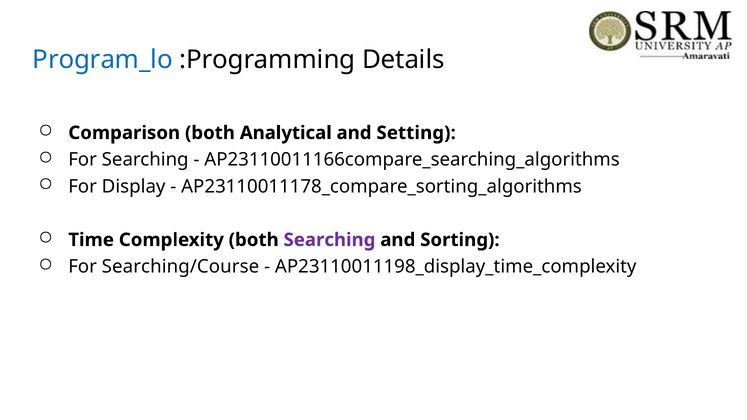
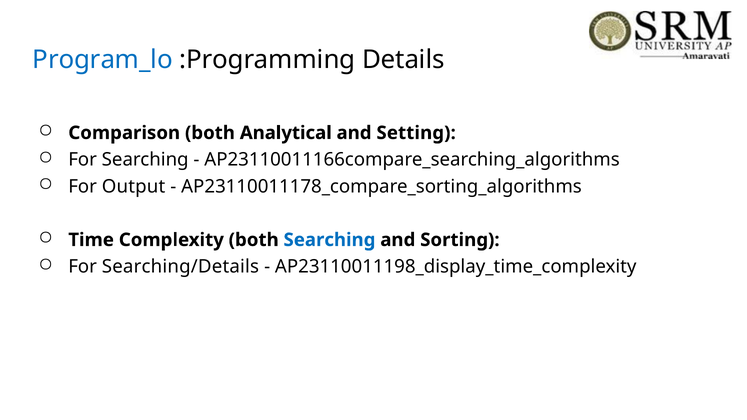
Display: Display -> Output (134, 186)
Searching colour: purple -> blue (329, 240)
Searching/Course: Searching/Course -> Searching/Details (180, 267)
